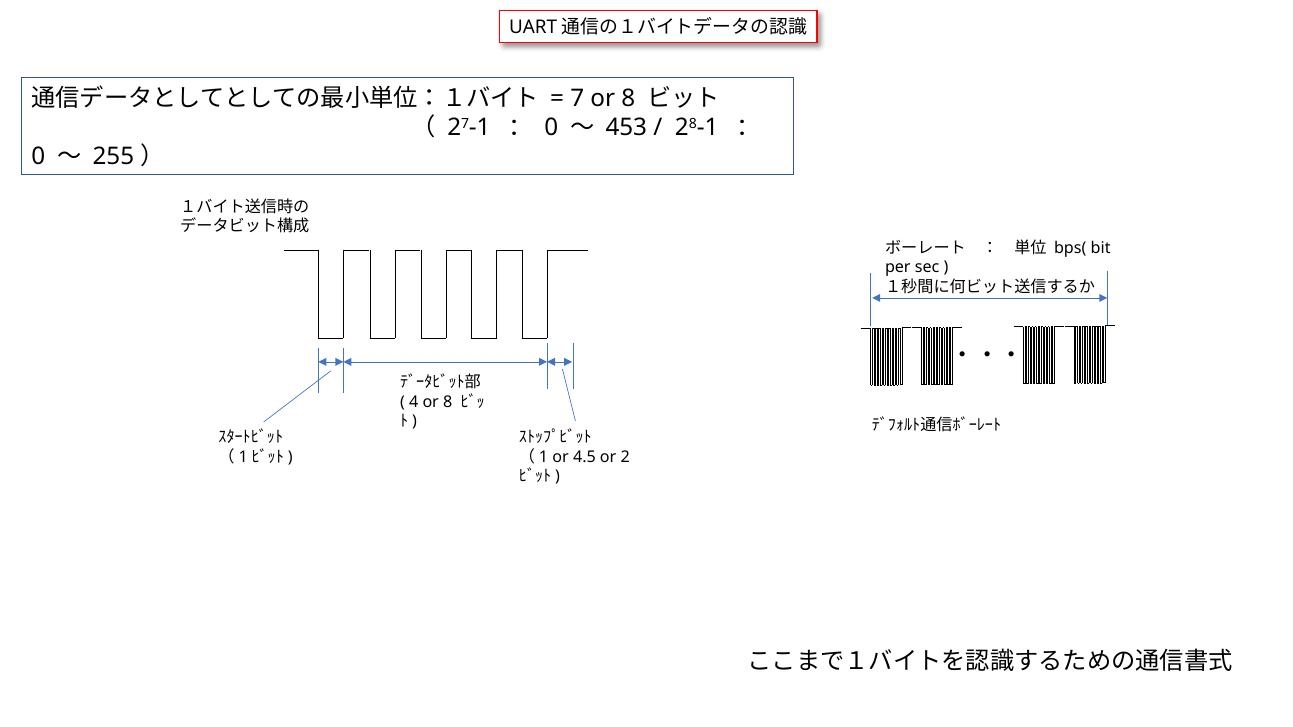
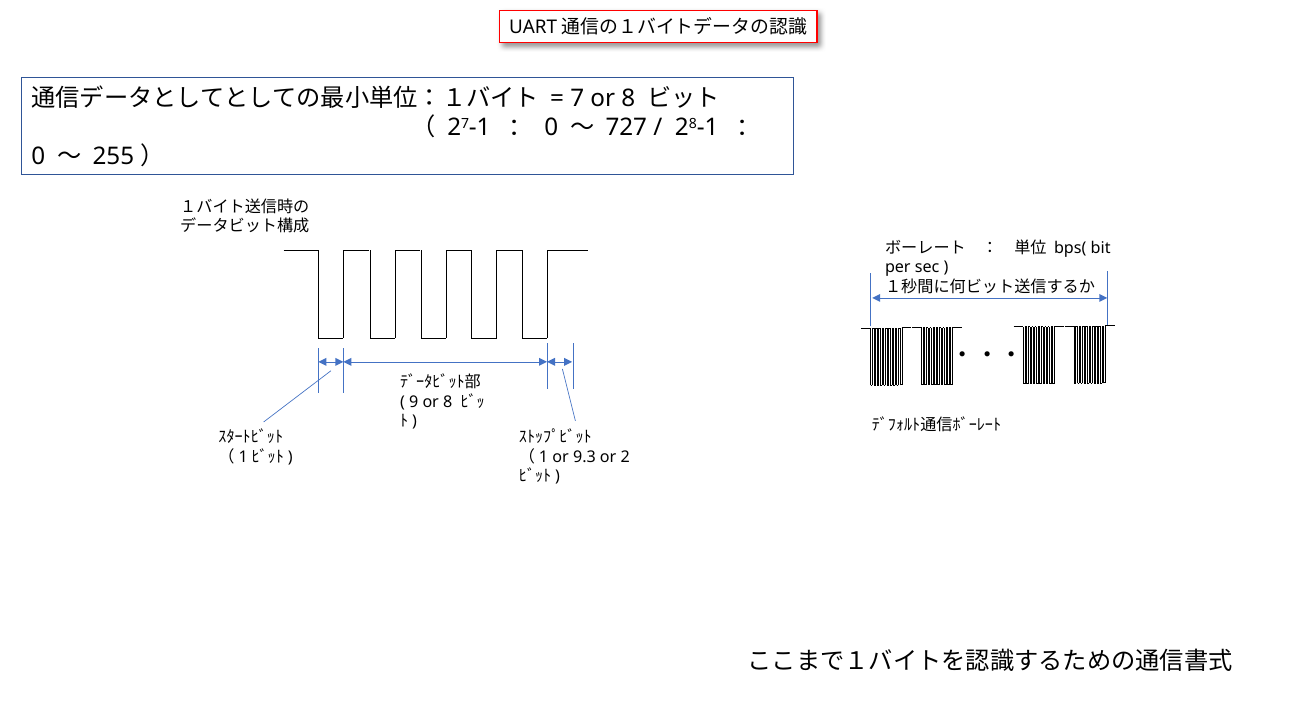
453: 453 -> 727 (626, 128)
4: 4 -> 9 (414, 402)
4.5: 4.5 -> 9.3 (584, 457)
